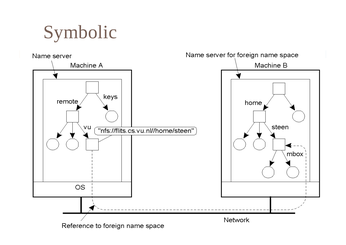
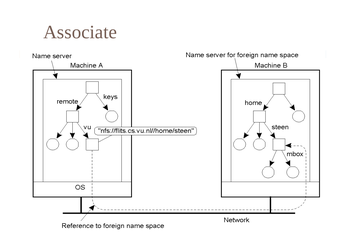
Symbolic: Symbolic -> Associate (80, 32)
